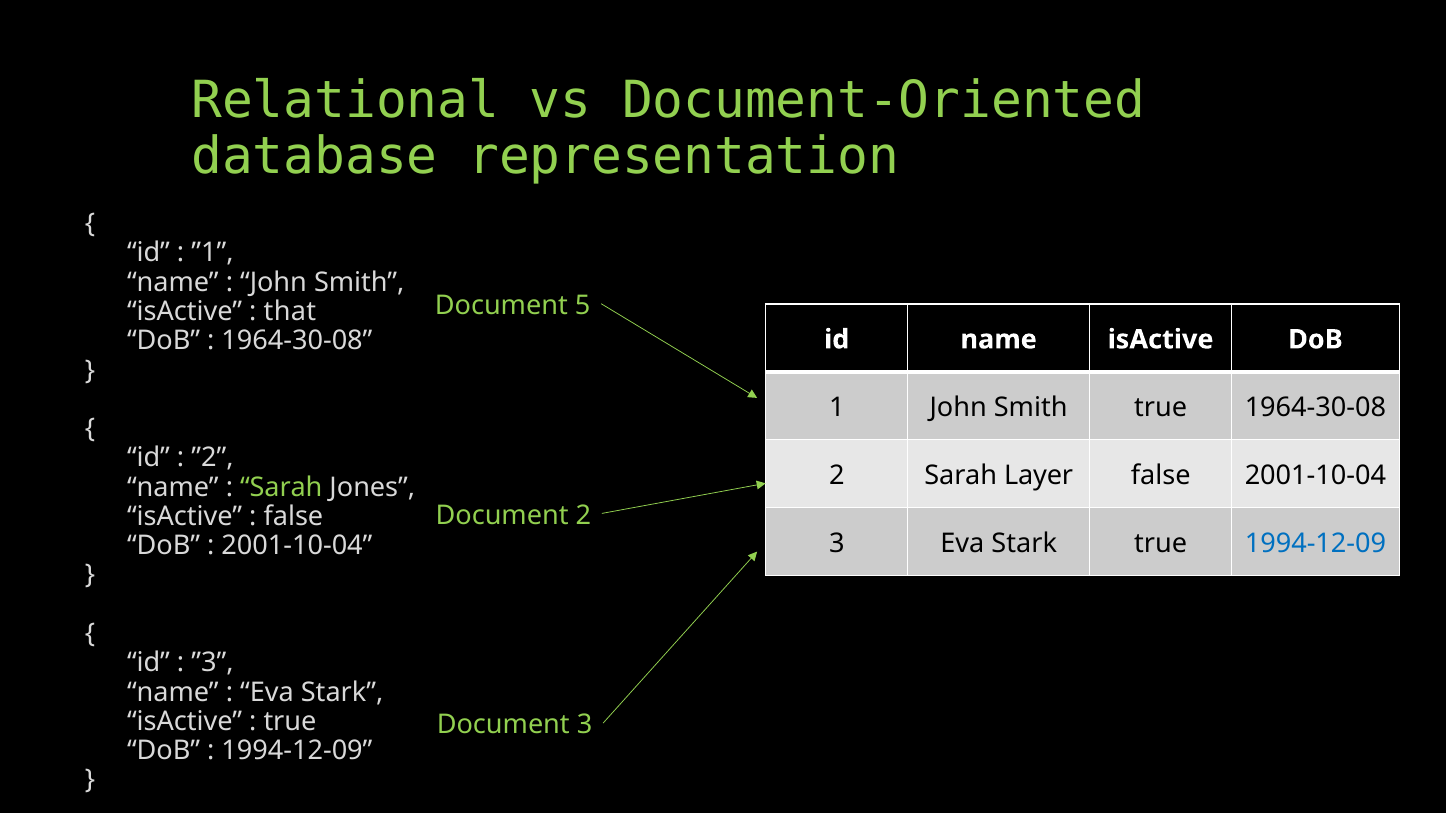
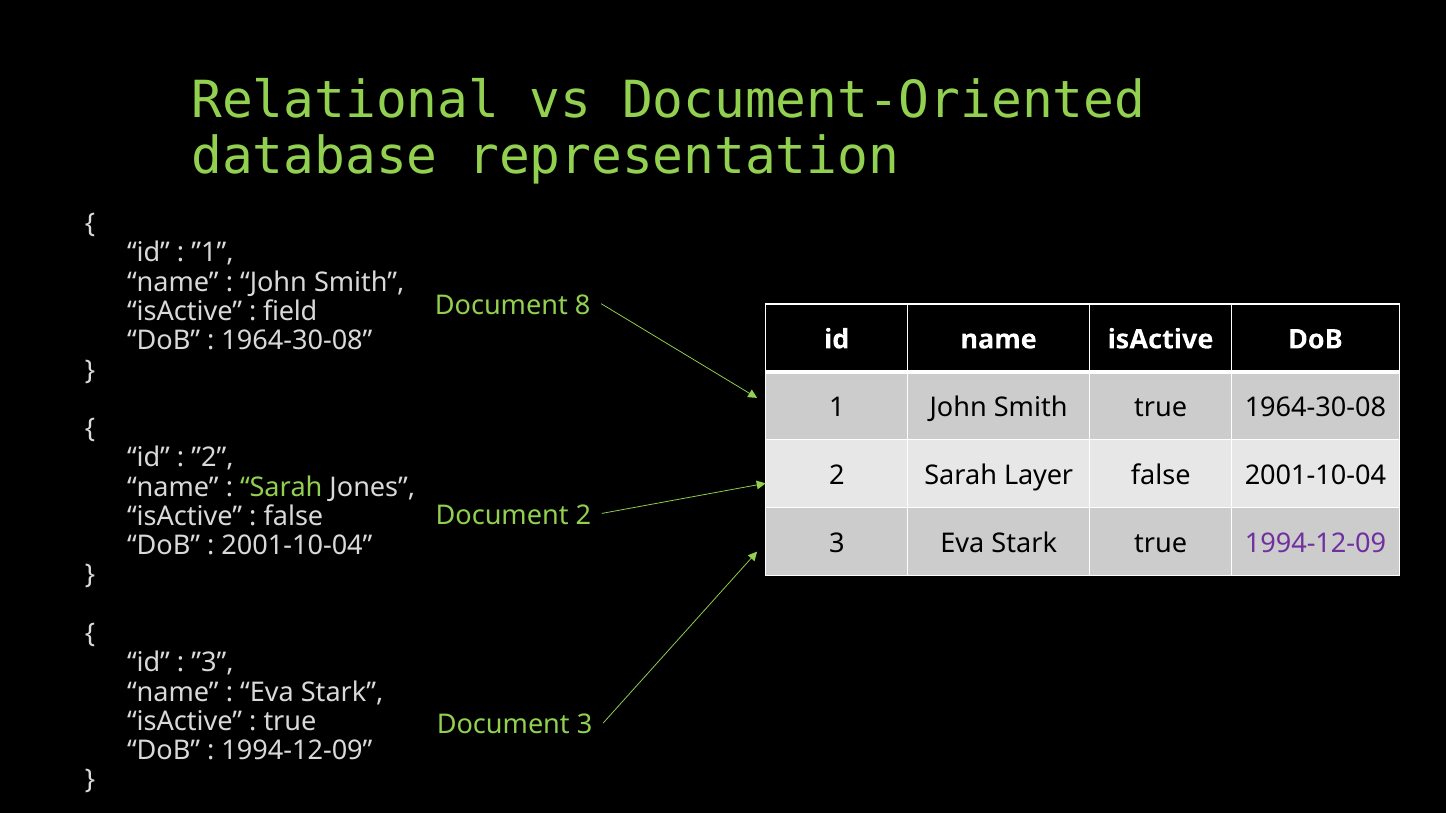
5: 5 -> 8 (583, 306)
that: that -> field (290, 312)
1994-12-09 colour: blue -> purple (1315, 543)
